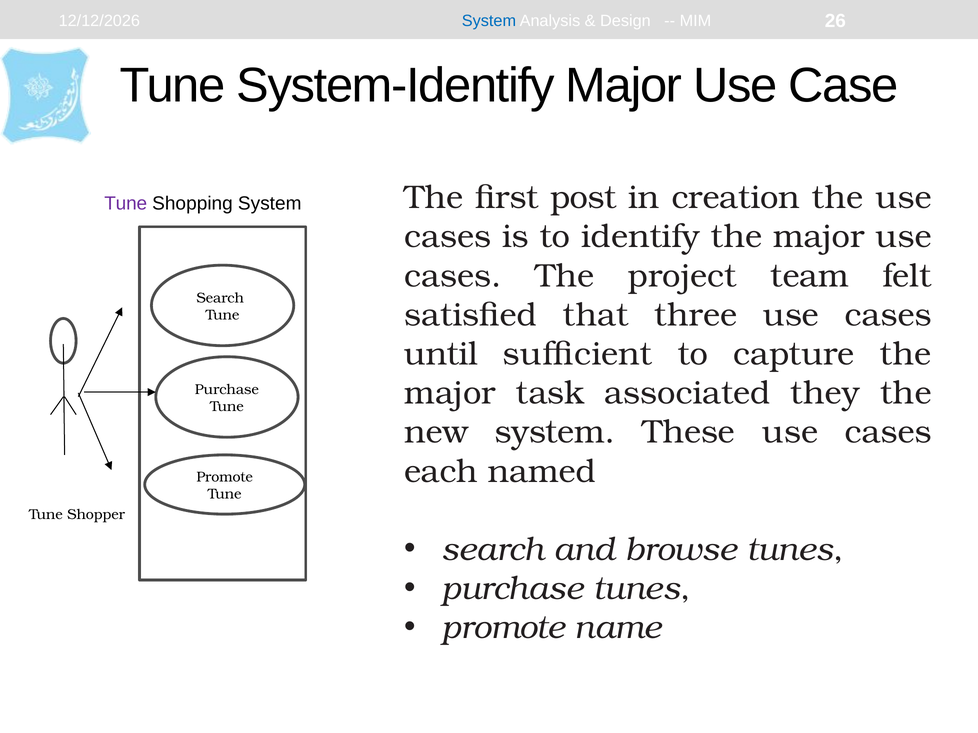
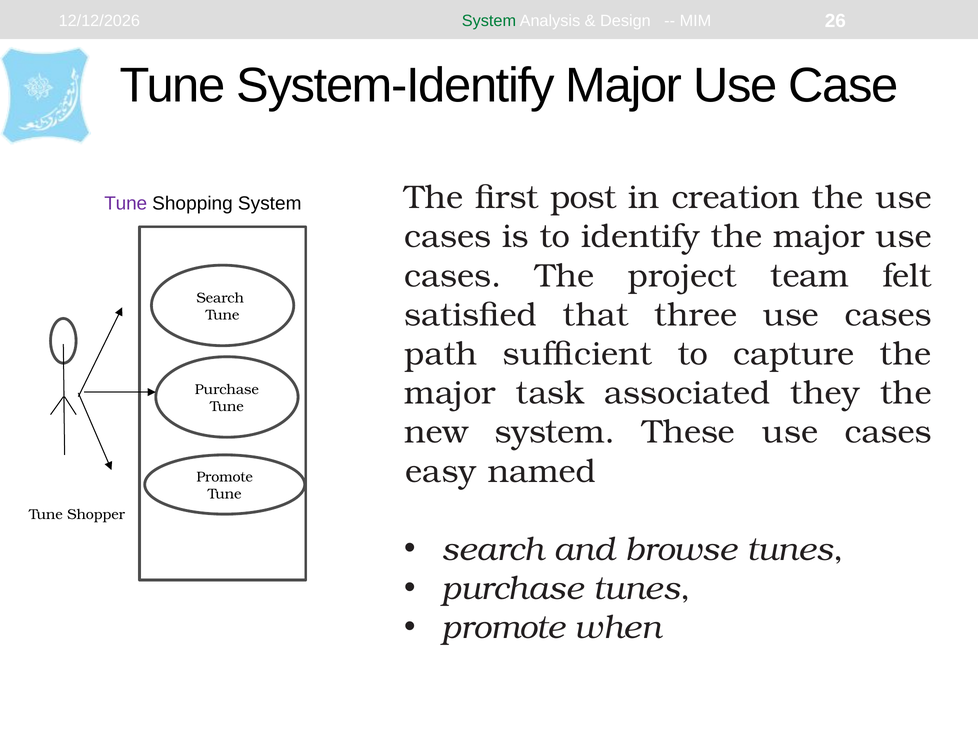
System colour: blue -> green (489, 21)
until: until -> path (441, 354)
each: each -> easy (441, 472)
name: name -> when (618, 628)
